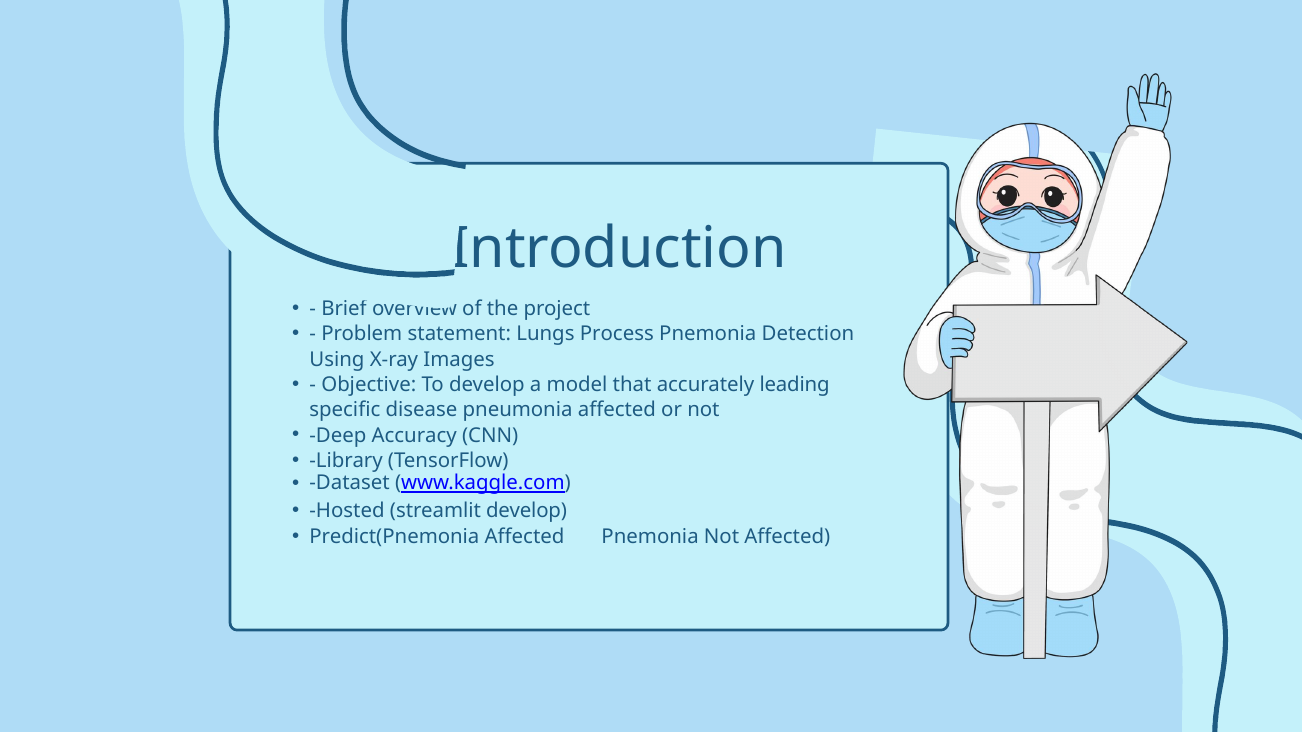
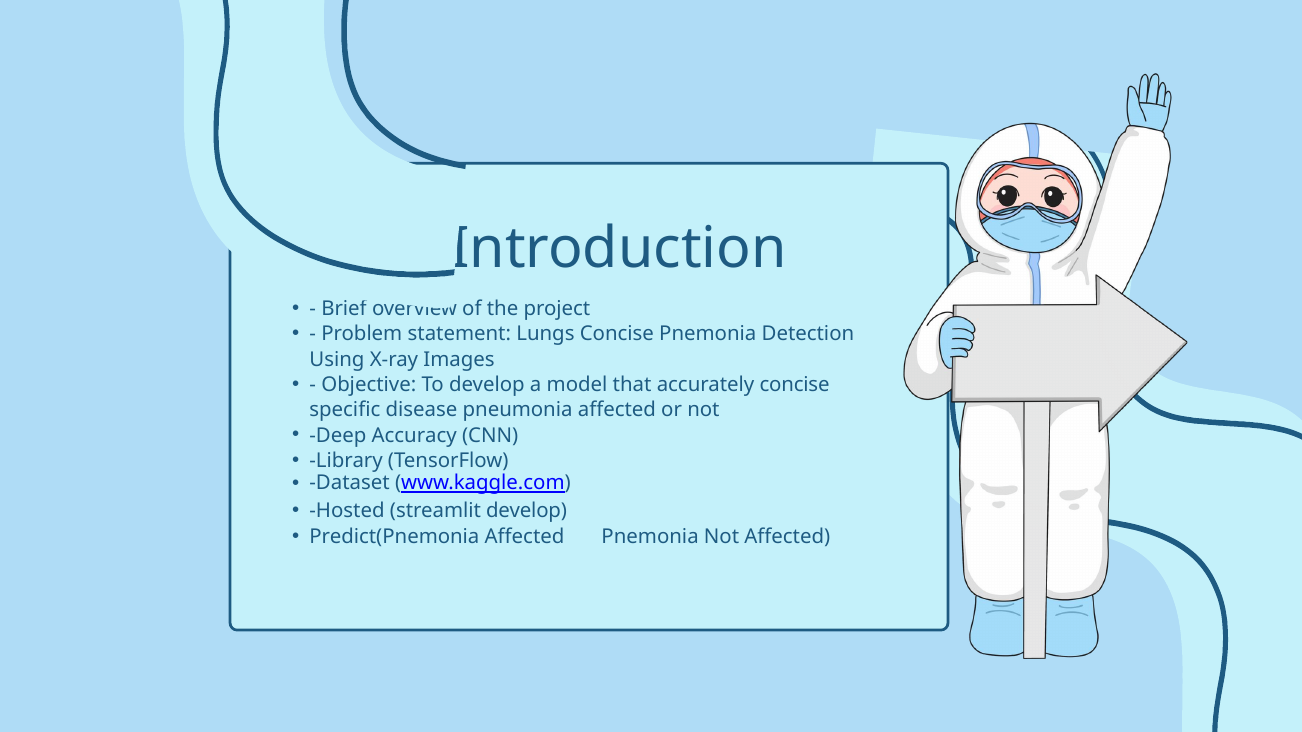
Lungs Process: Process -> Concise (617, 334)
accurately leading: leading -> concise (795, 385)
